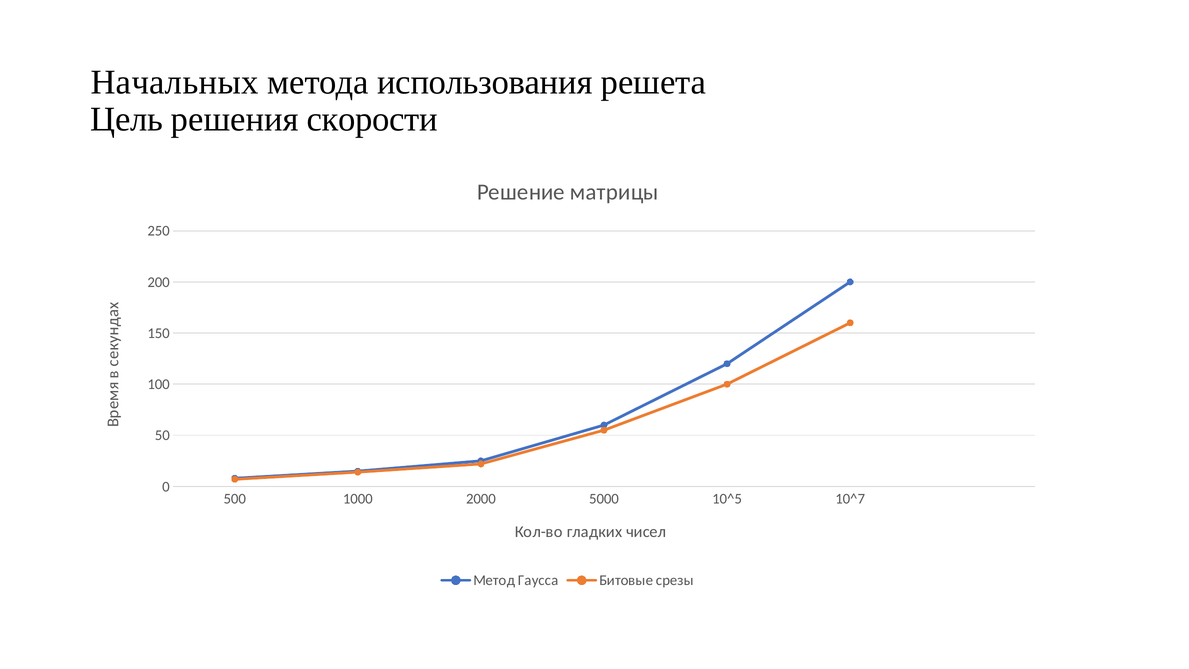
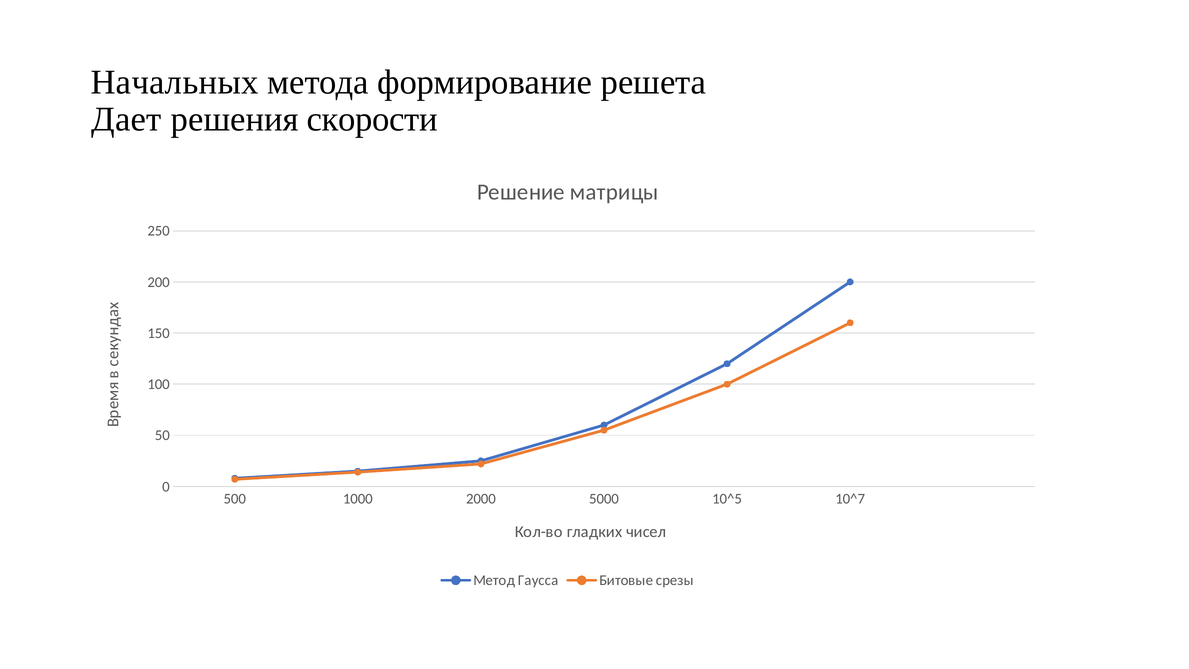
использования: использования -> формирование (485, 82)
Цель: Цель -> Дает (126, 119)
